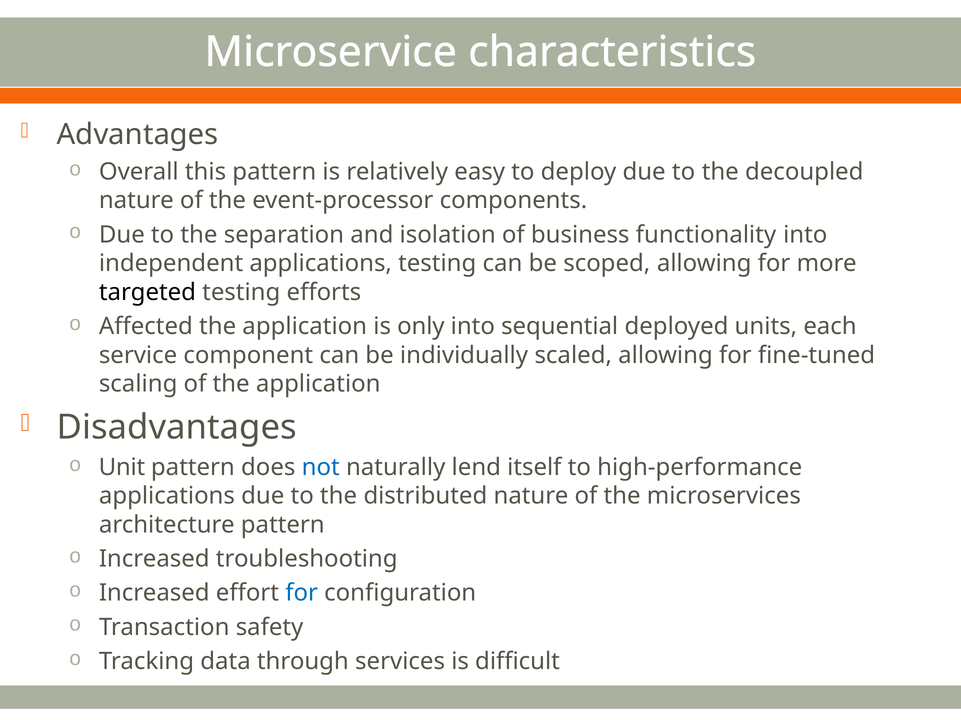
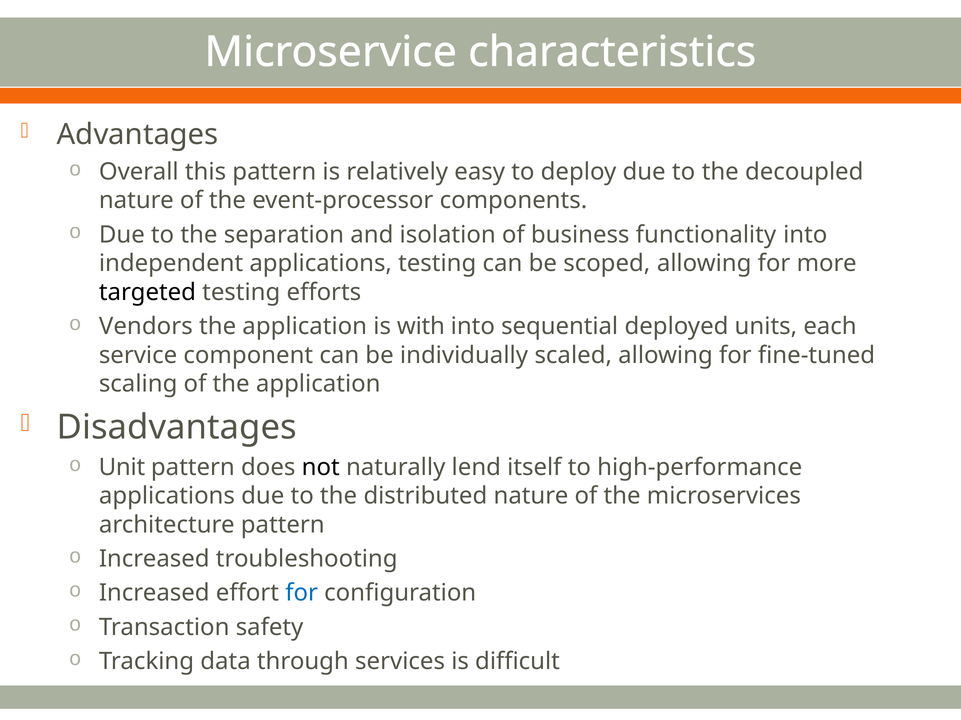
Affected: Affected -> Vendors (146, 327)
only: only -> with (421, 327)
not colour: blue -> black (321, 468)
